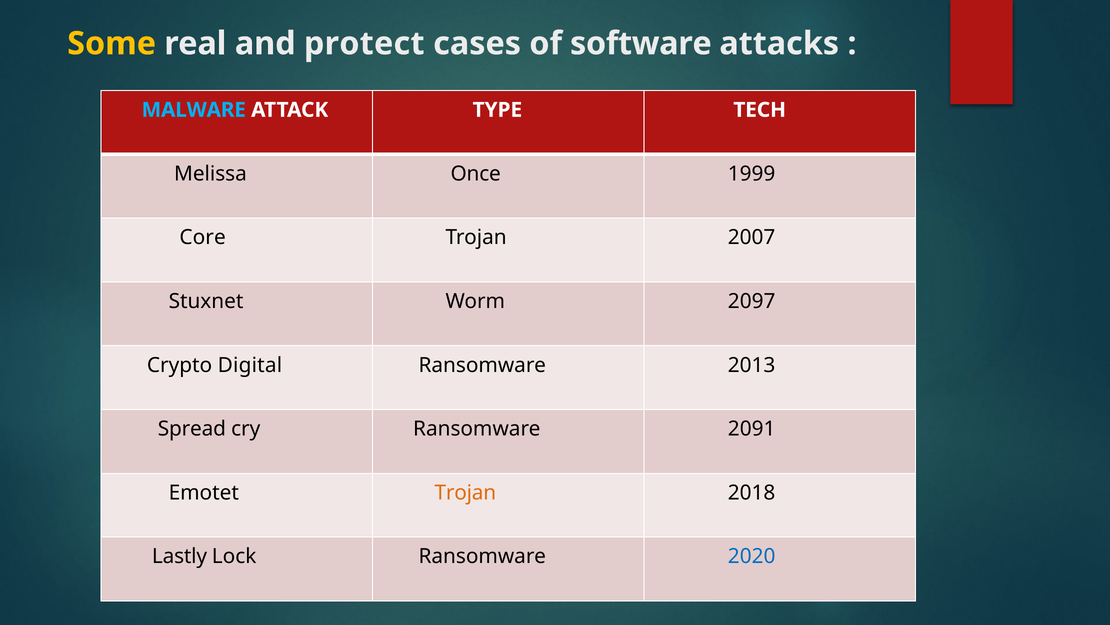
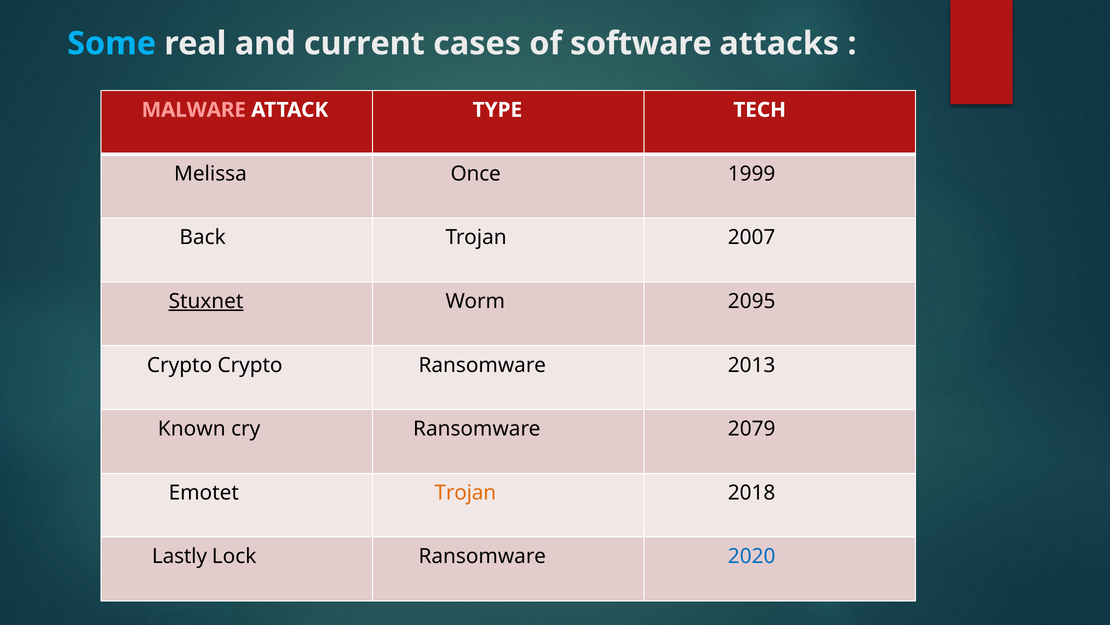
Some colour: yellow -> light blue (112, 44)
protect: protect -> current (364, 44)
MALWARE colour: light blue -> pink (194, 110)
Core: Core -> Back (203, 237)
Stuxnet underline: none -> present (206, 301)
2097: 2097 -> 2095 (752, 301)
Crypto Digital: Digital -> Crypto (250, 365)
Spread: Spread -> Known (192, 429)
2091: 2091 -> 2079 (752, 429)
